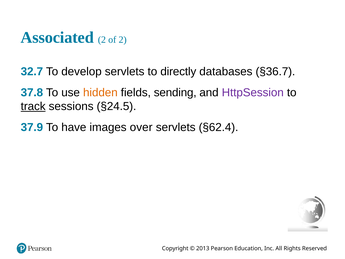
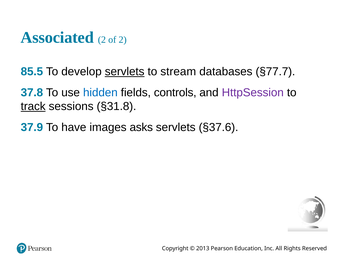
32.7: 32.7 -> 85.5 (32, 72)
servlets underline: none -> present (125, 72)
directly: directly -> stream (178, 72)
§36.7: §36.7 -> §77.7 (275, 72)
hidden colour: orange -> blue (100, 93)
sending: sending -> controls (175, 93)
§24.5: §24.5 -> §31.8 (116, 106)
over: over -> asks (141, 127)
§62.4: §62.4 -> §37.6 (219, 127)
